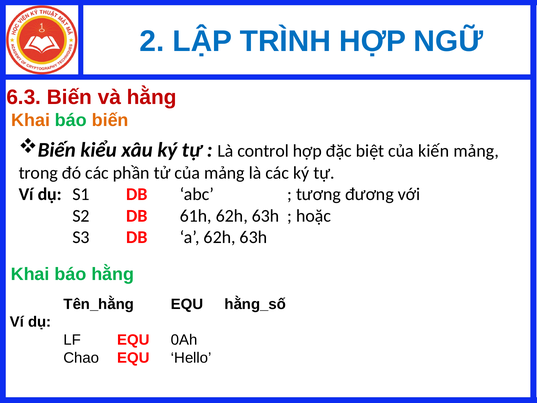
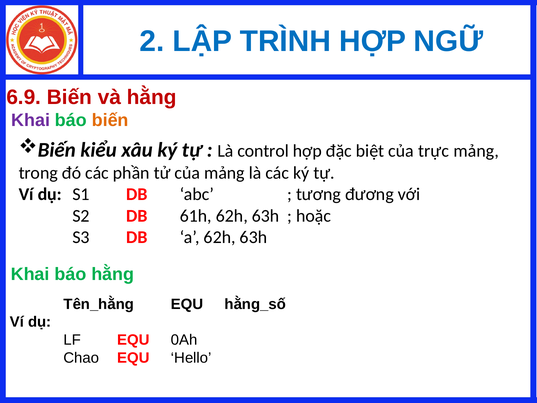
6.3: 6.3 -> 6.9 (24, 97)
Khai colour: orange -> purple (31, 120)
kiến: kiến -> trực (434, 151)
